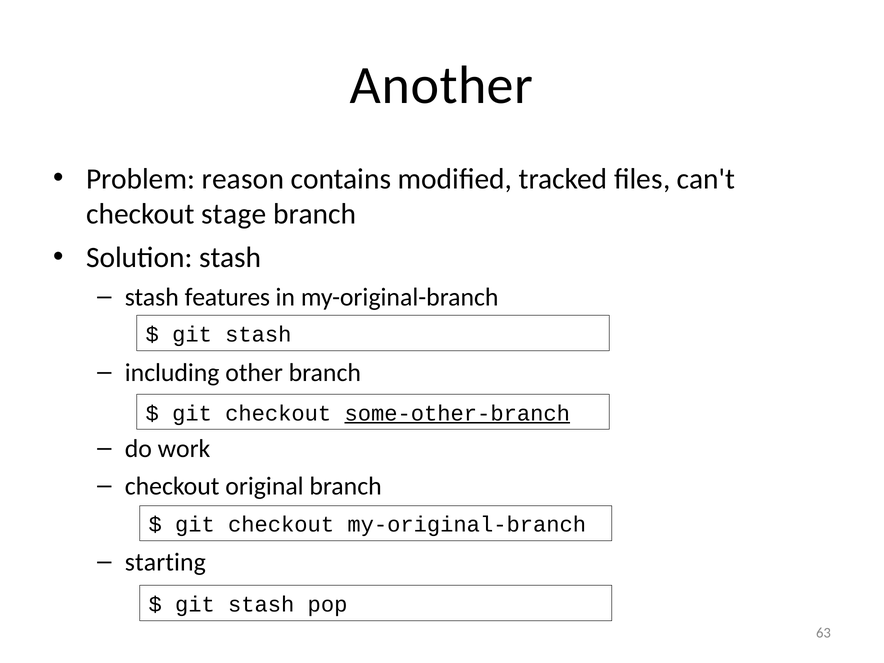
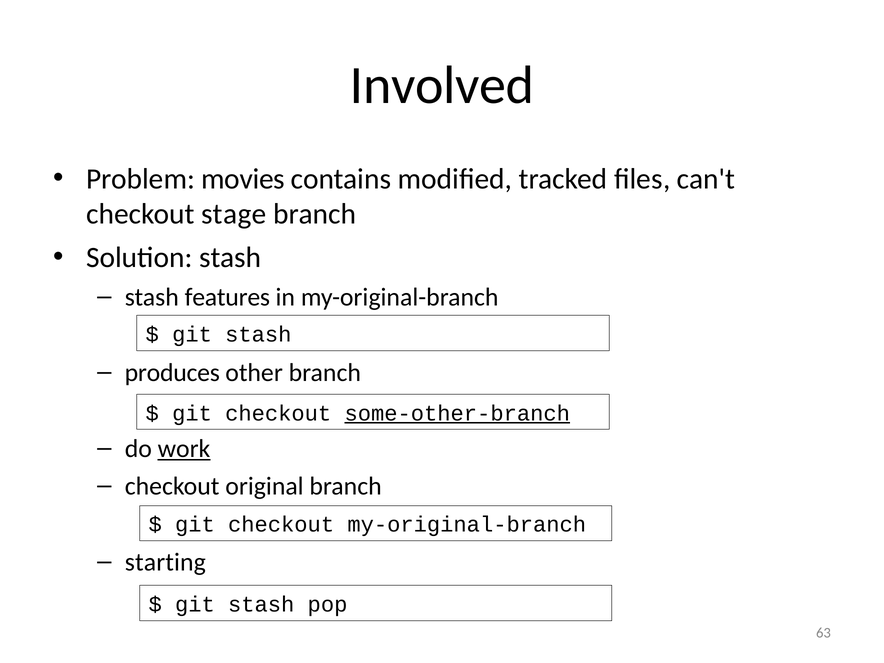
Another: Another -> Involved (442, 86)
reason: reason -> movies (243, 179)
including: including -> produces (172, 373)
work underline: none -> present (184, 449)
